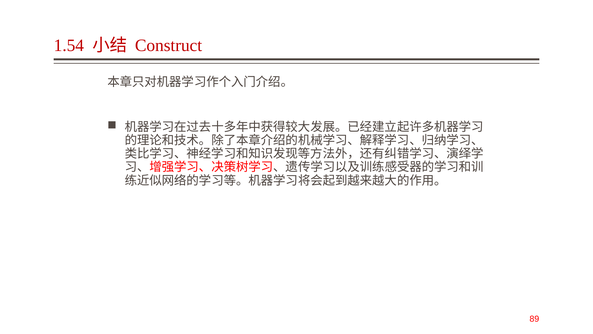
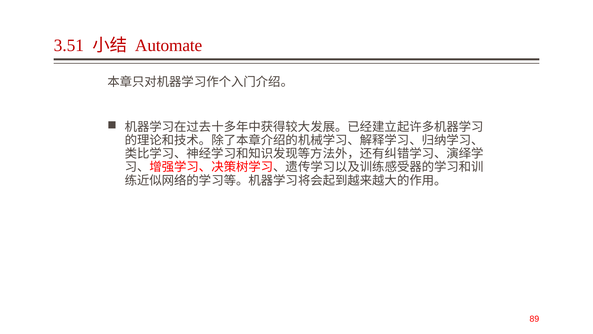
1.54: 1.54 -> 3.51 (69, 45)
Construct: Construct -> Automate (169, 45)
